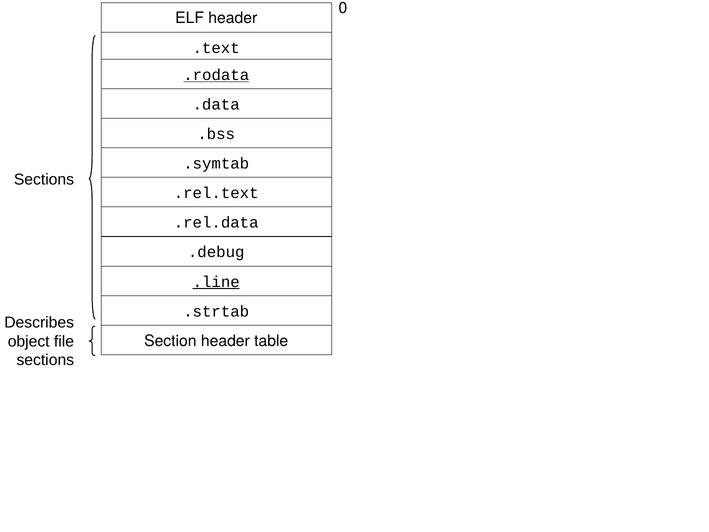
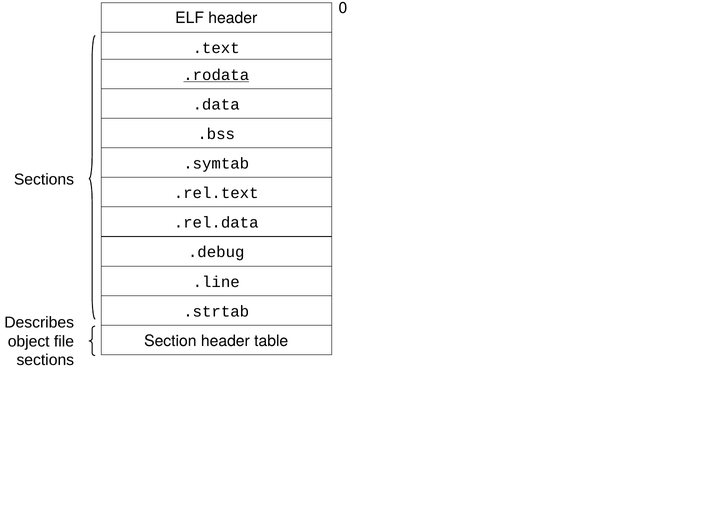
.line underline: present -> none (216, 282)
